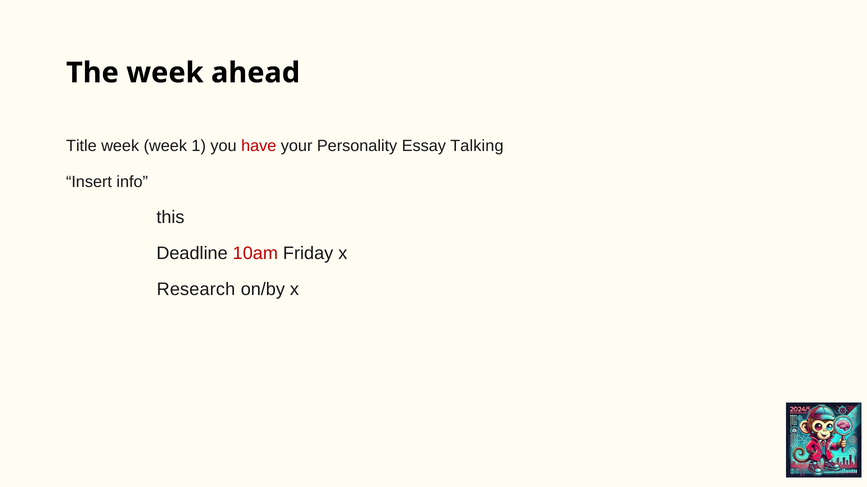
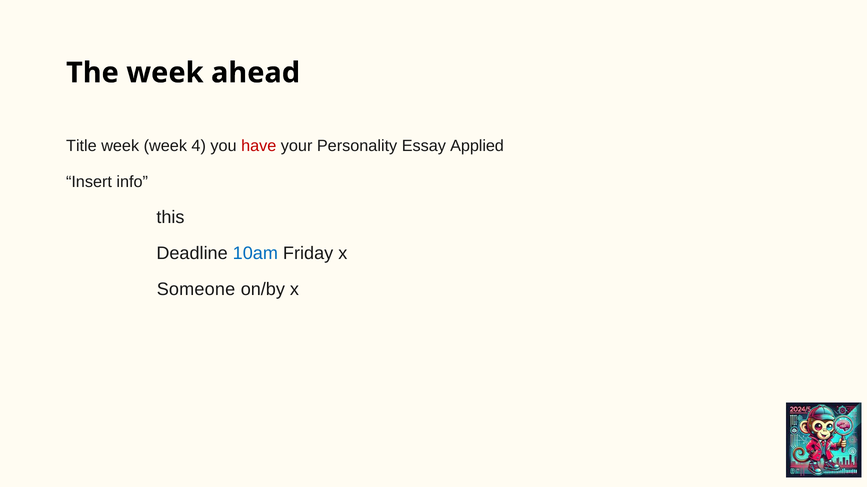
1: 1 -> 4 (199, 146)
Talking: Talking -> Applied (477, 146)
10am colour: red -> blue (255, 254)
Research: Research -> Someone (196, 290)
